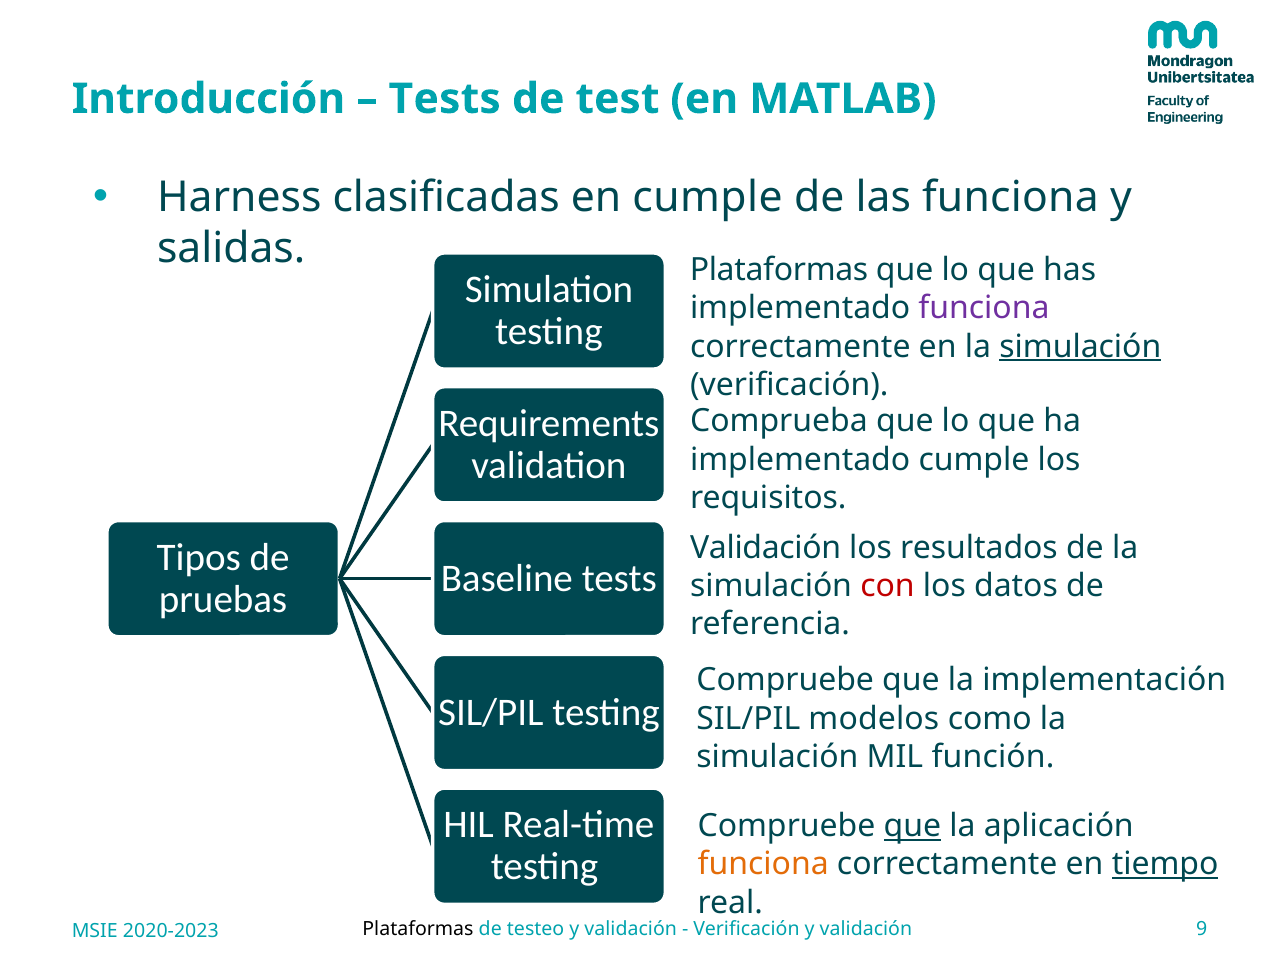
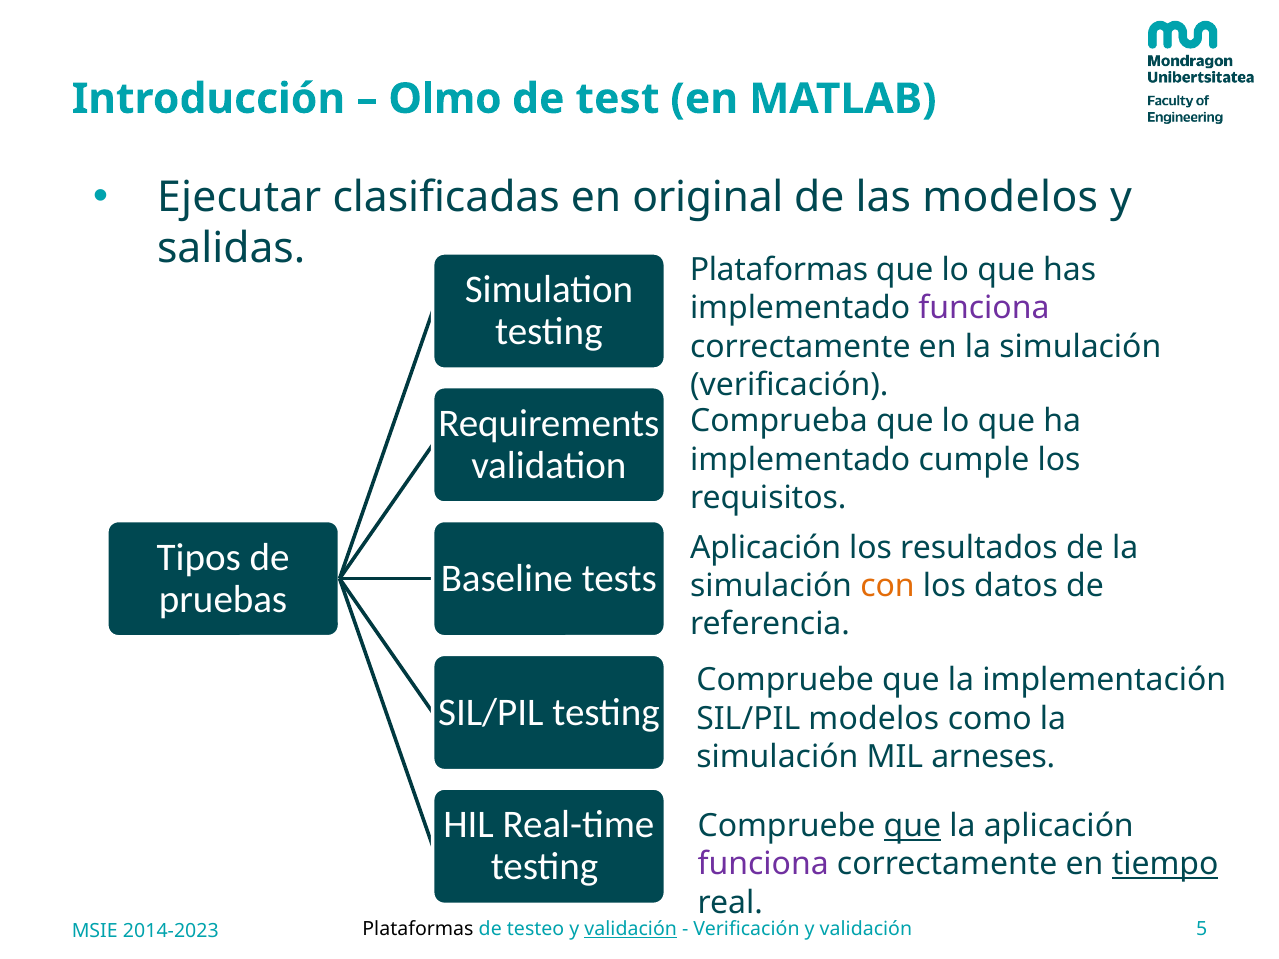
Tests: Tests -> Olmo (445, 99)
Harness: Harness -> Ejecutar (239, 197)
en cumple: cumple -> original (708, 197)
las funciona: funciona -> modelos (1010, 197)
simulación underline: present -> none (1080, 347)
Validación: Validación -> Aplicación (766, 548)
con colour: red -> orange (888, 586)
función: función -> arneses (993, 757)
funciona colour: orange -> purple (763, 864)
validación underline: none -> present (631, 929)
9: 9 -> 5 (1202, 929)
2020-2023: 2020-2023 -> 2014-2023 (171, 931)
